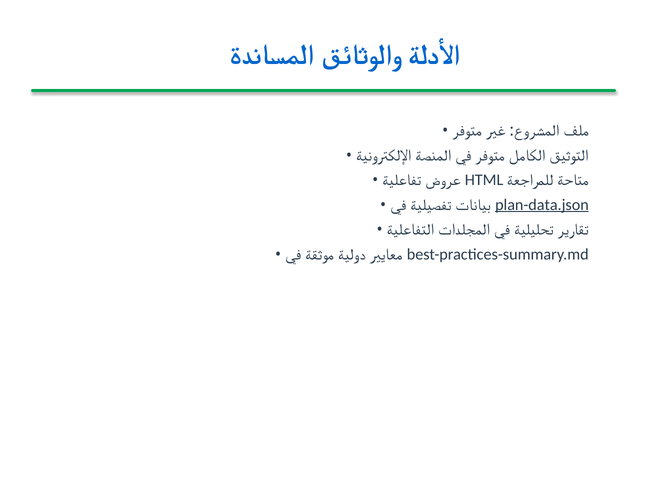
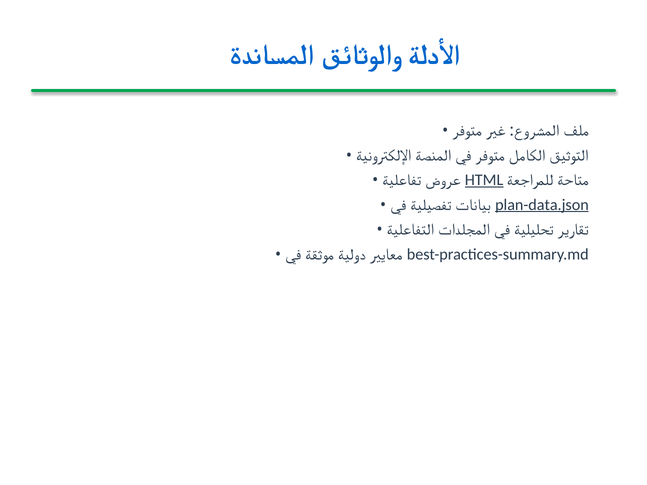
HTML underline: none -> present (484, 180)
